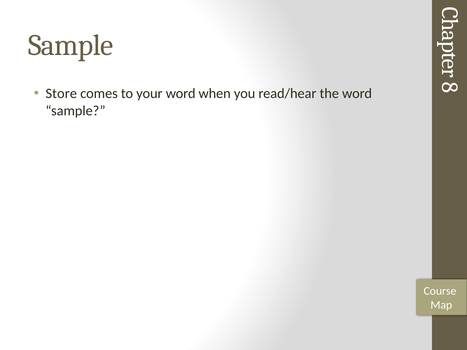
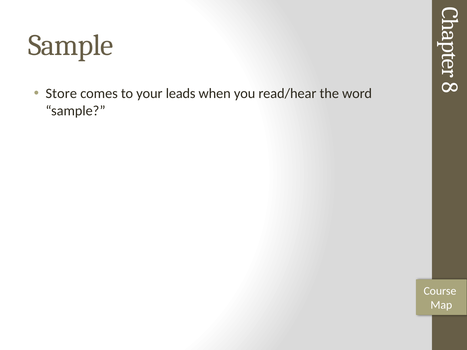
your word: word -> leads (181, 94)
